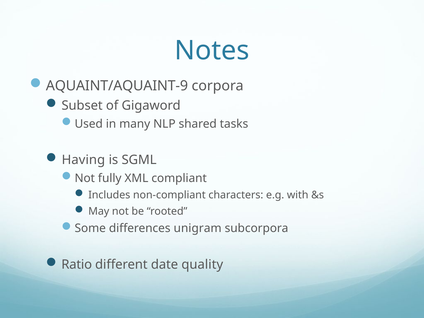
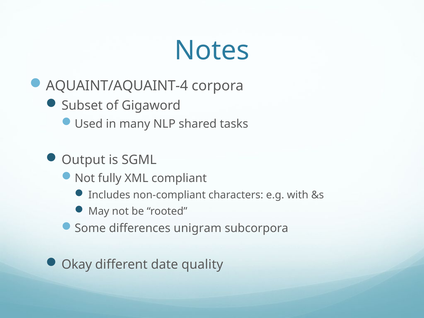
AQUAINT/AQUAINT-9: AQUAINT/AQUAINT-9 -> AQUAINT/AQUAINT-4 (117, 86)
Having: Having -> Output (83, 160)
Ratio: Ratio -> Okay (77, 265)
